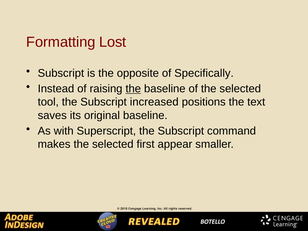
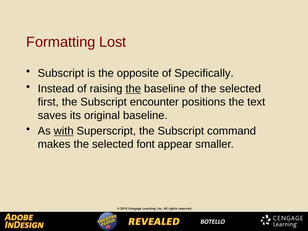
tool: tool -> first (48, 102)
increased: increased -> encounter (154, 102)
with underline: none -> present (64, 131)
first: first -> font (146, 144)
